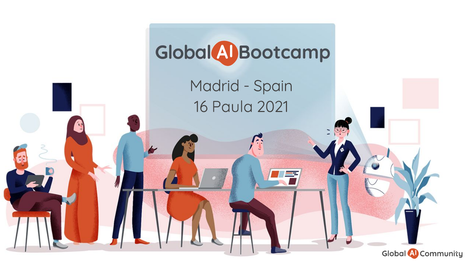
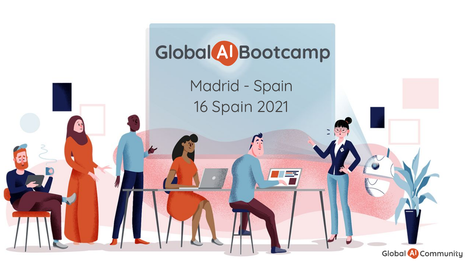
16 Paula: Paula -> Spain (232, 107)
